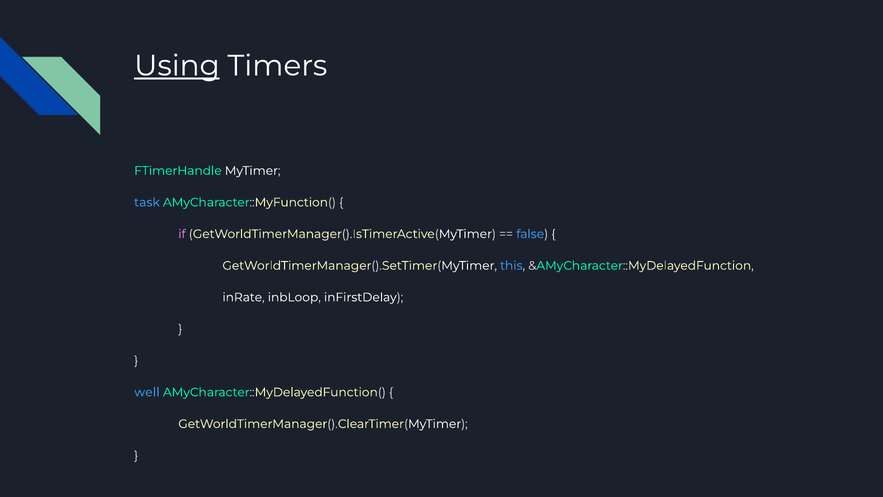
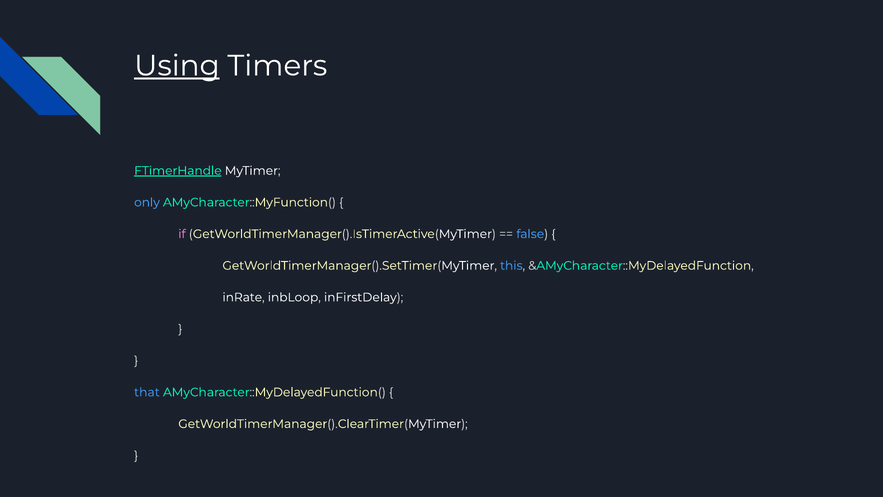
FTimerHandle underline: none -> present (178, 171)
task: task -> only (147, 202)
well: well -> that (147, 392)
